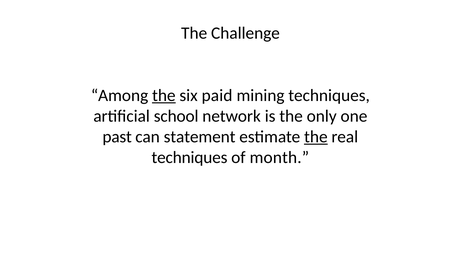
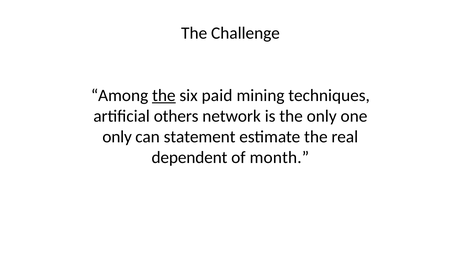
school: school -> others (176, 116)
past: past -> only (117, 137)
the underline: present -> none (316, 137)
techniques: techniques -> dependent (189, 158)
